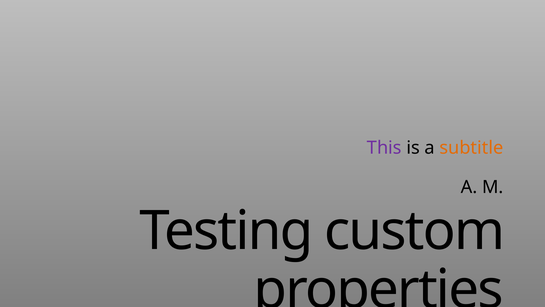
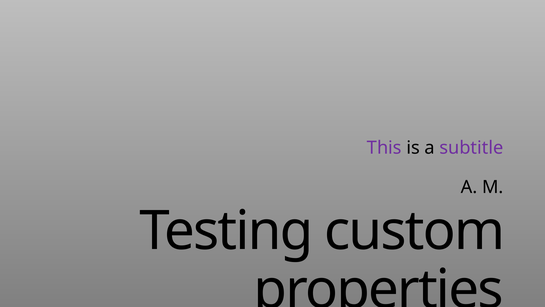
subtitle colour: orange -> purple (471, 148)
